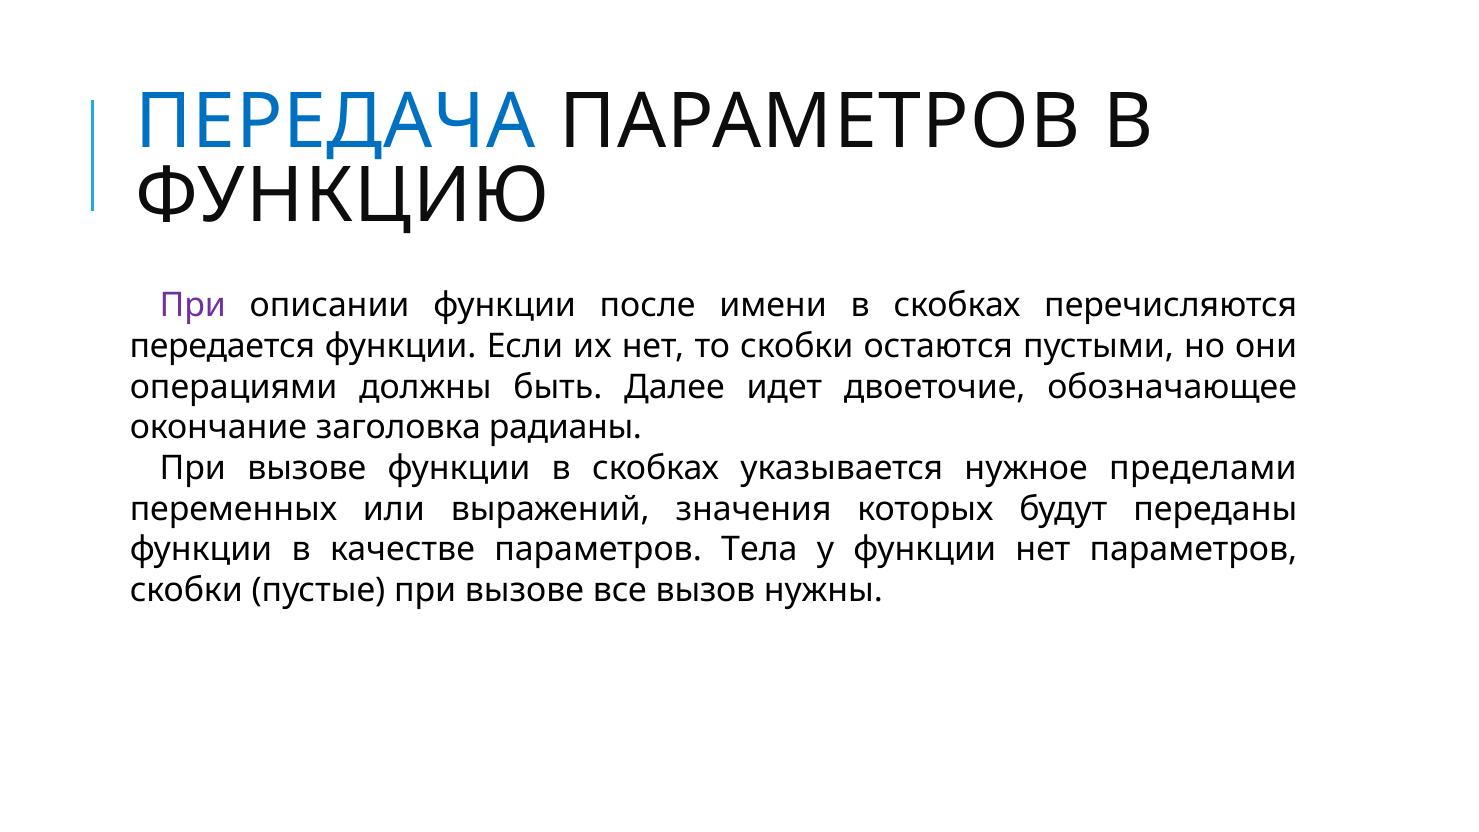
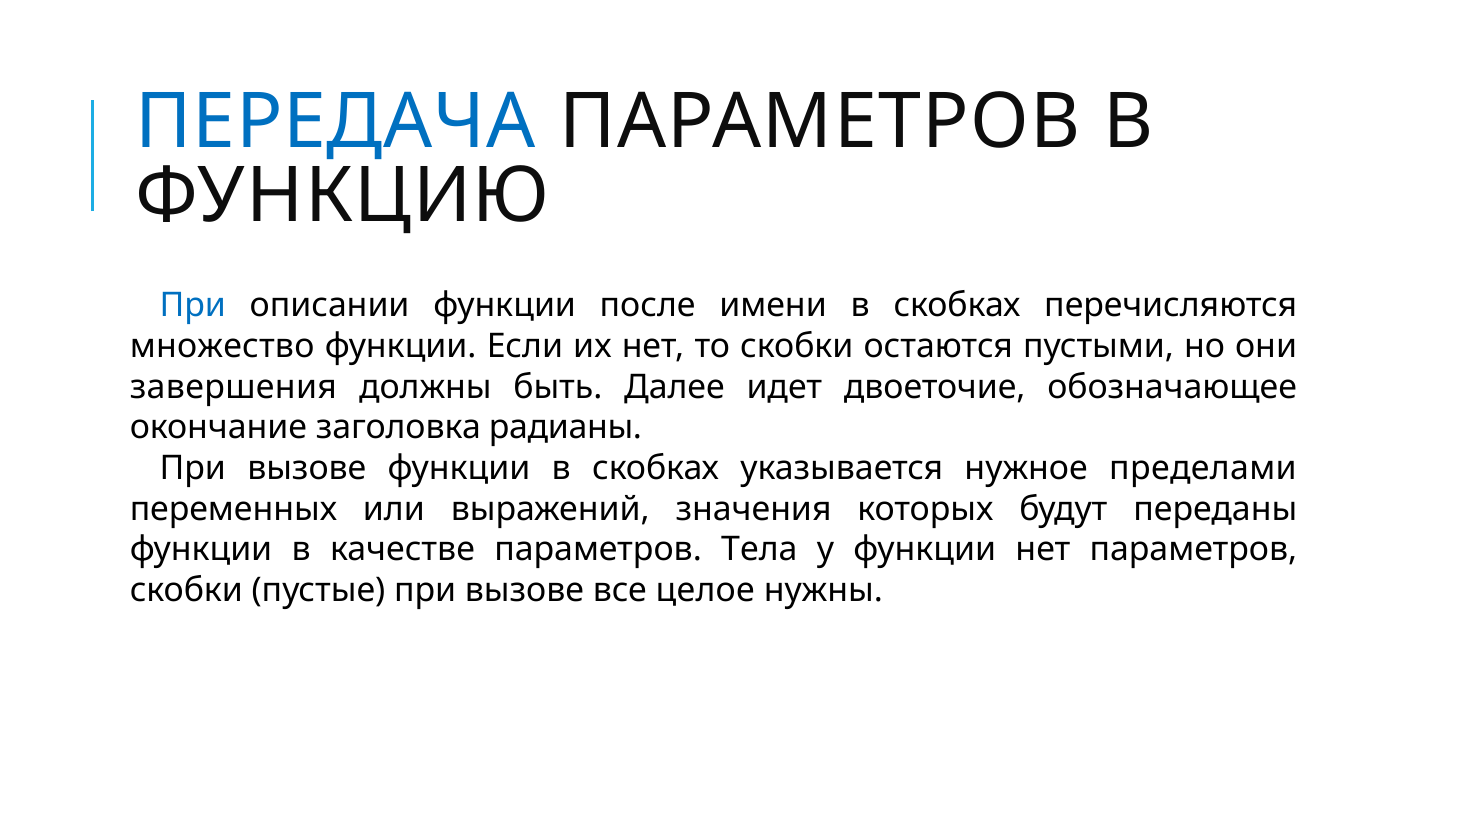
При colour: purple -> blue (193, 306)
передается: передается -> множество (222, 346)
операциями: операциями -> завершения (233, 387)
вызов: вызов -> целое (705, 590)
